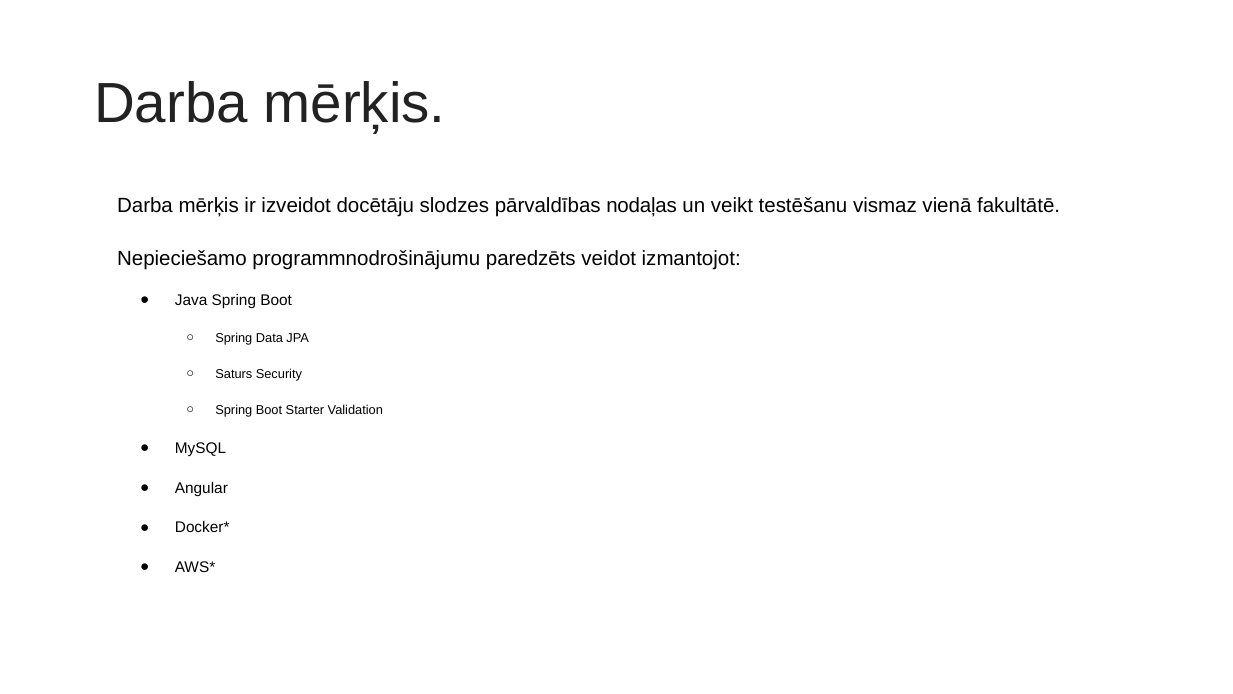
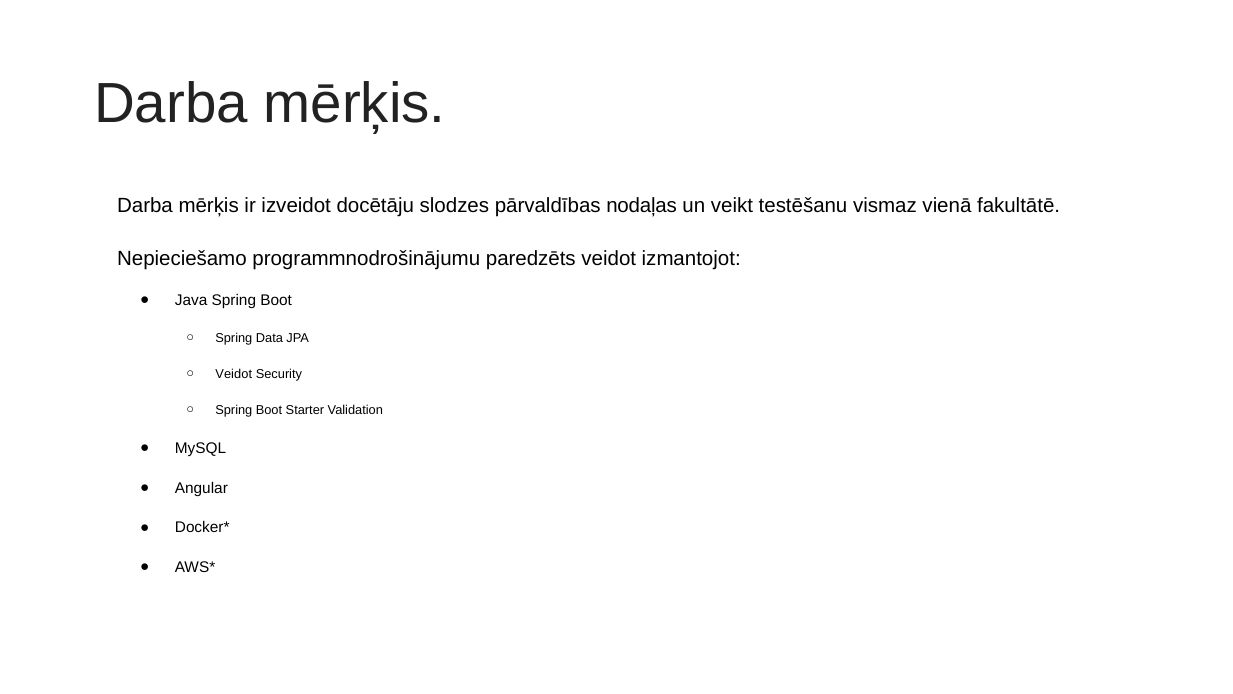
Saturs: Saturs -> Veidot (234, 374)
